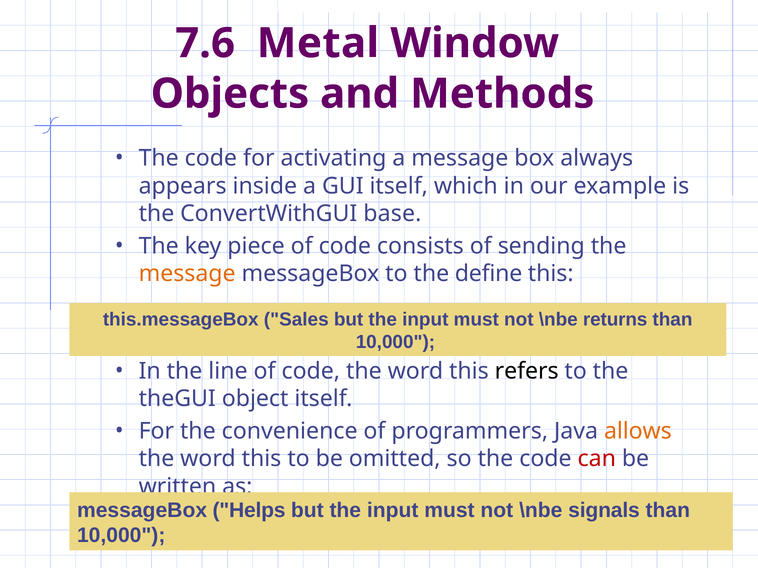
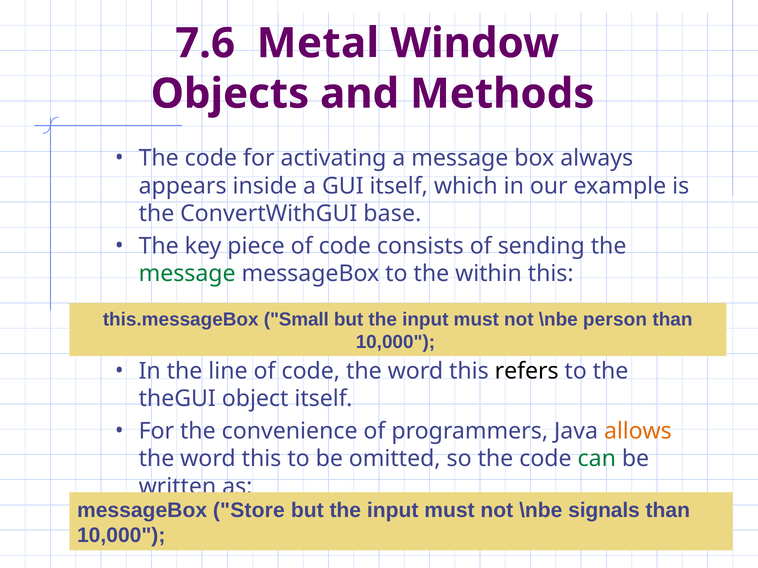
message colour: orange -> green (187, 274)
define: define -> within (489, 274)
Sales: Sales -> Small (296, 320)
returns: returns -> person (615, 320)
can colour: red -> green (597, 459)
Helps: Helps -> Store (249, 511)
